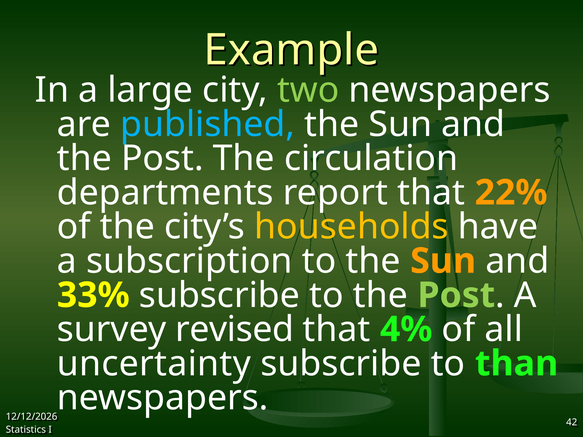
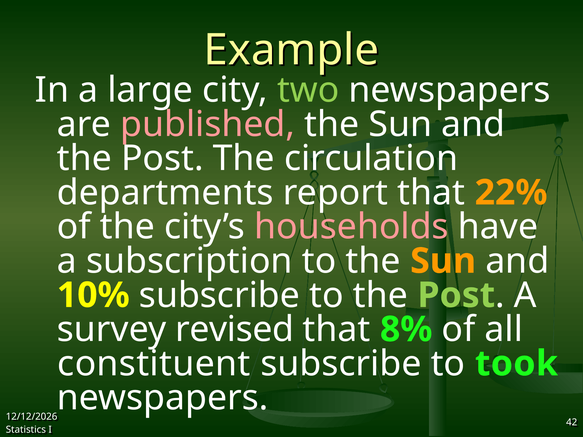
published colour: light blue -> pink (208, 124)
households colour: yellow -> pink (352, 227)
33%: 33% -> 10% (93, 295)
4%: 4% -> 8% (406, 330)
uncertainty: uncertainty -> constituent (154, 364)
than: than -> took (516, 364)
